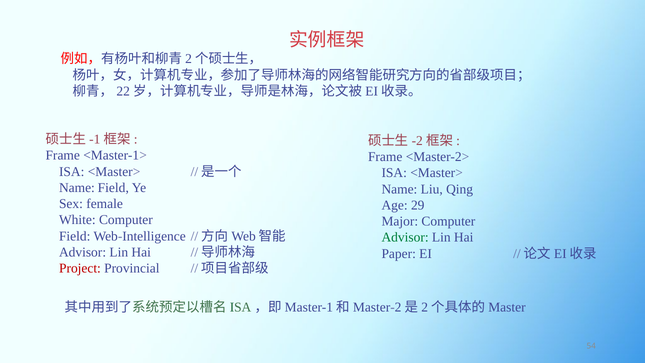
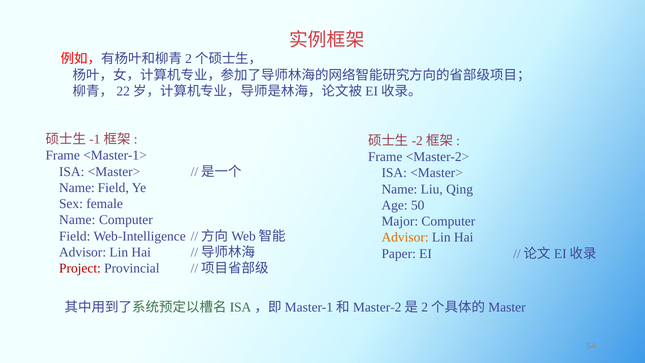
29: 29 -> 50 (418, 205)
White: White -> Name (77, 220)
Advisor colour: green -> orange (405, 237)
